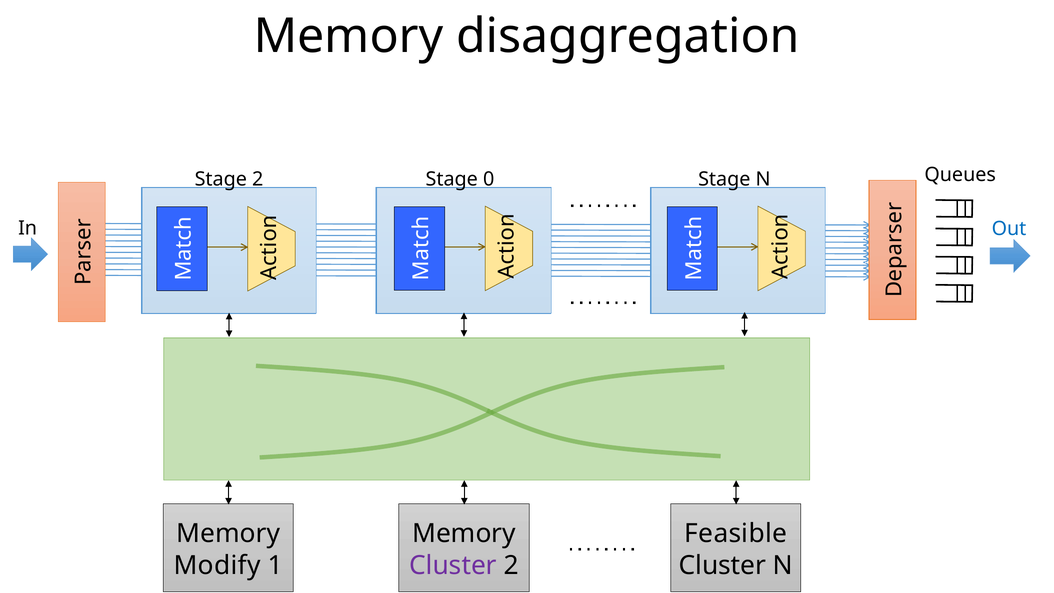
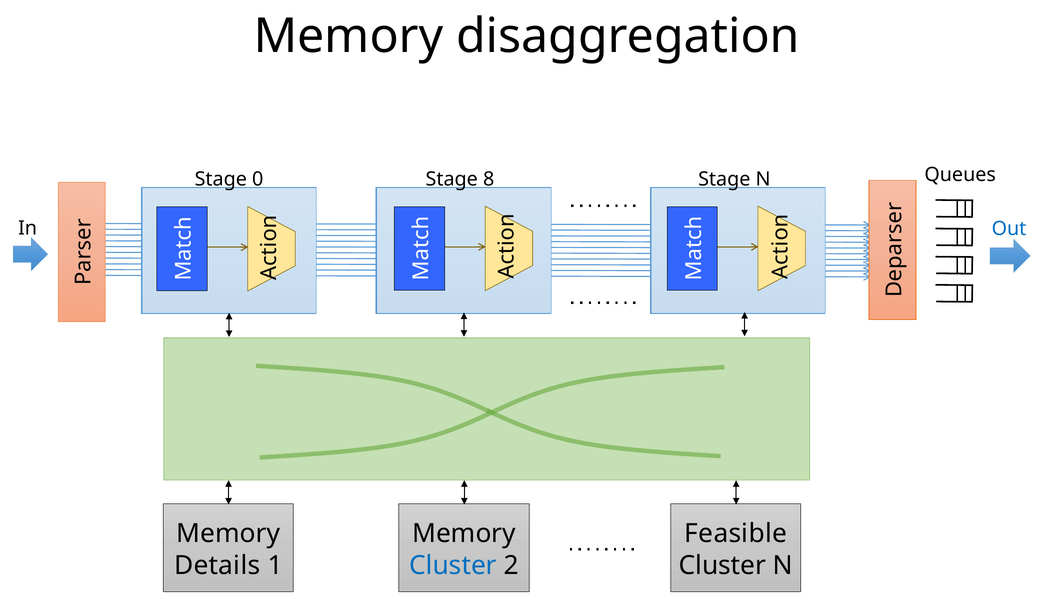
Stage 2: 2 -> 0 (258, 179)
0: 0 -> 8 (489, 179)
Modify: Modify -> Details (217, 565)
Cluster colour: purple -> blue (453, 565)
